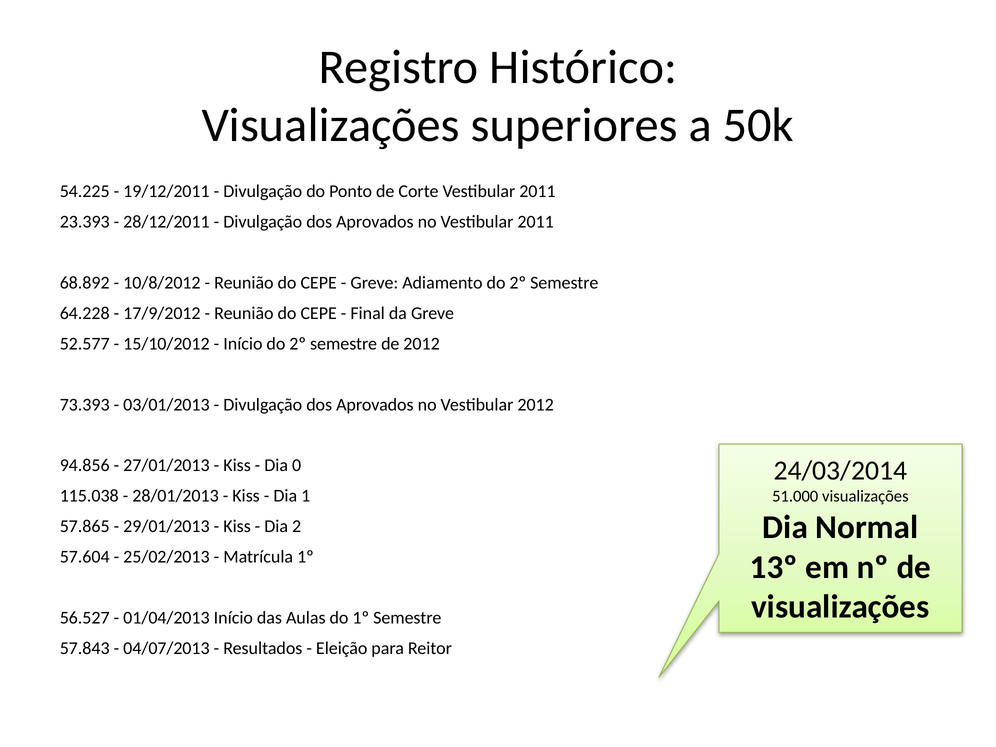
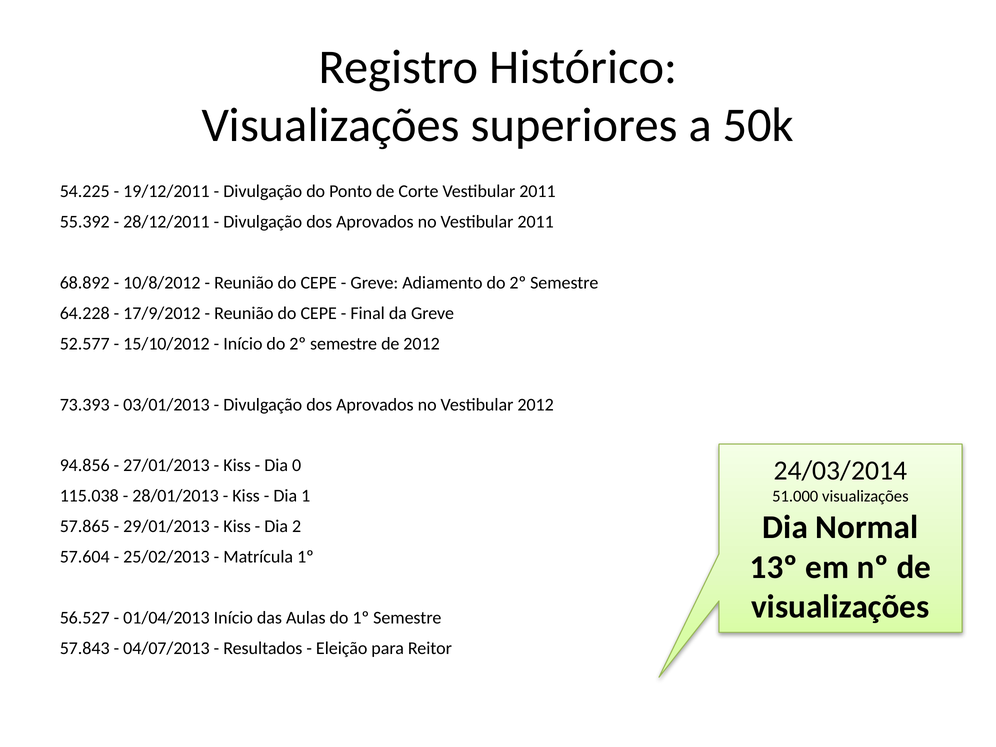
23.393: 23.393 -> 55.392 (85, 222)
